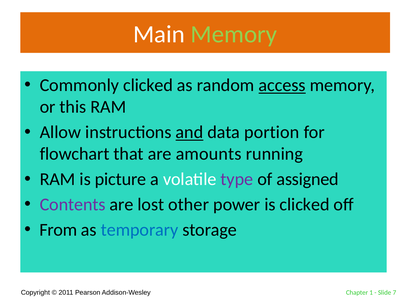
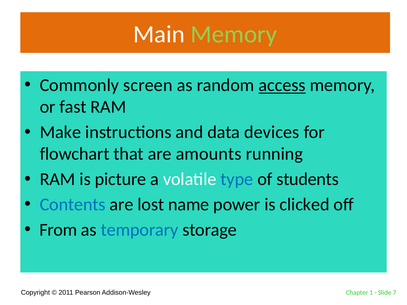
Commonly clicked: clicked -> screen (148, 85)
this: this -> fast (73, 107)
Allow: Allow -> Make (60, 132)
and underline: present -> none (189, 132)
portion: portion -> devices (272, 132)
type colour: purple -> blue (237, 179)
assigned: assigned -> students (308, 179)
Contents colour: purple -> blue (73, 205)
other: other -> name (189, 205)
